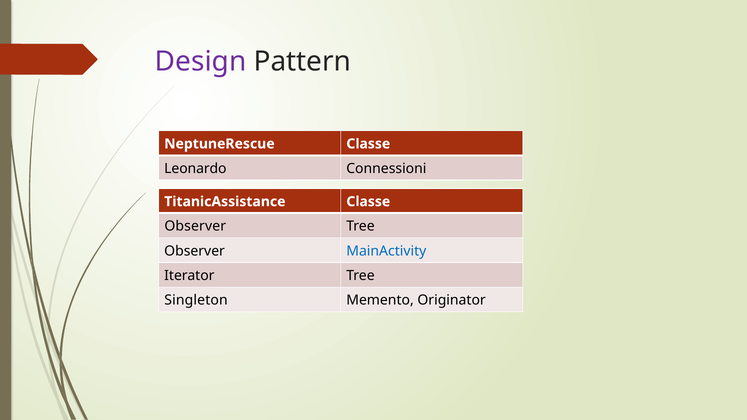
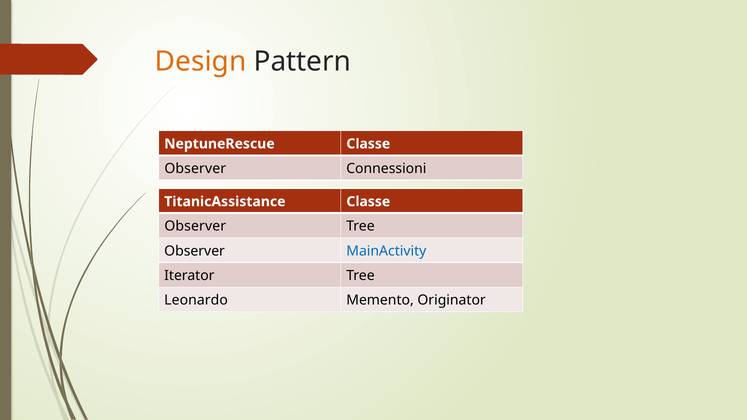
Design colour: purple -> orange (201, 61)
Leonardo: Leonardo -> Observer (195, 169)
Singleton: Singleton -> Leonardo (196, 300)
